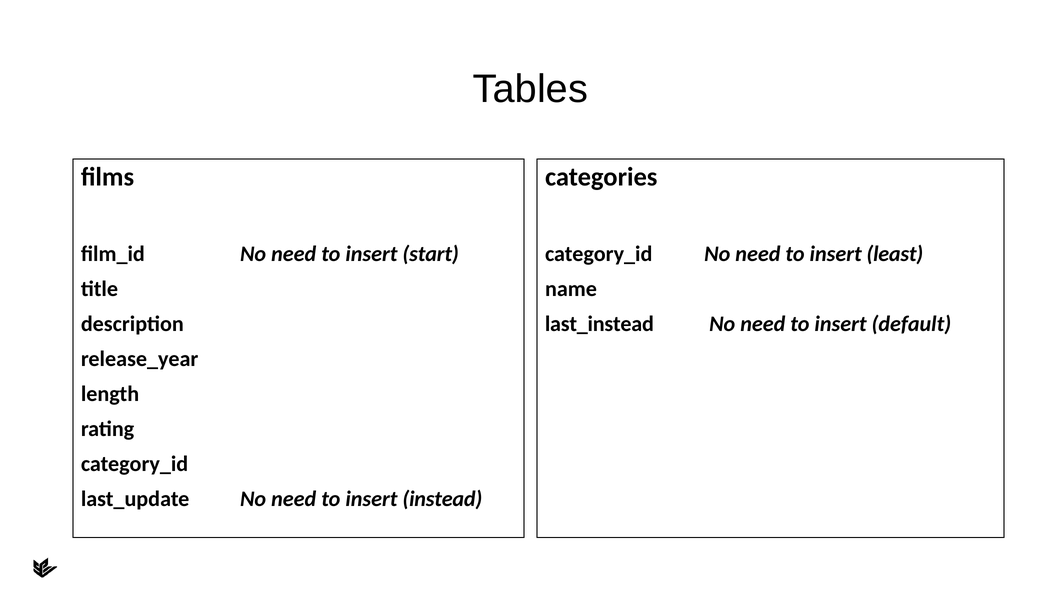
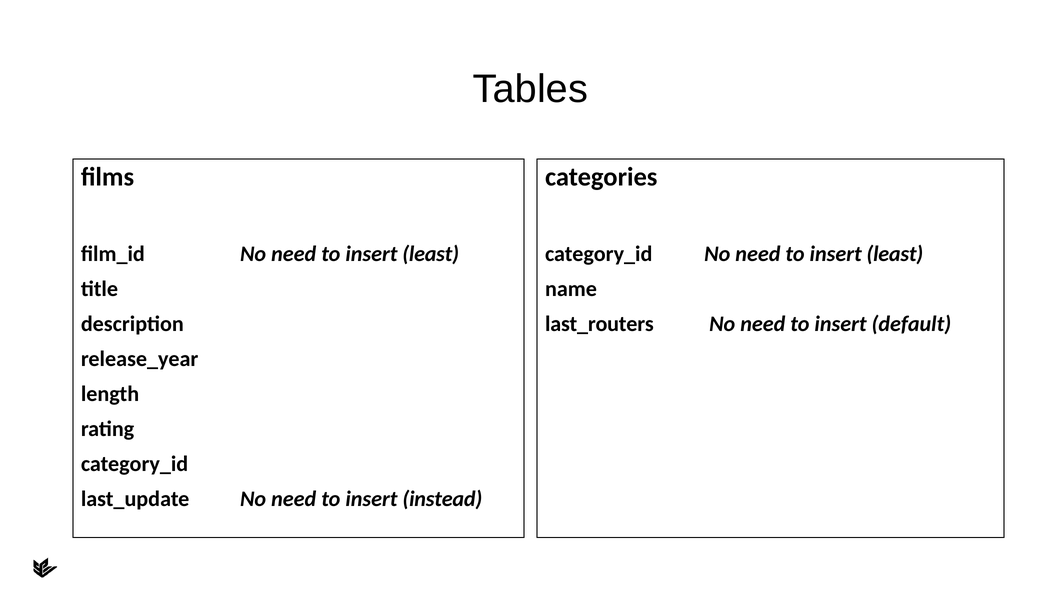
start: start -> least (431, 254)
last_instead: last_instead -> last_routers (599, 324)
